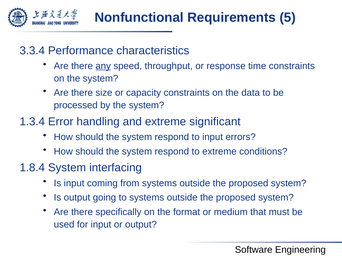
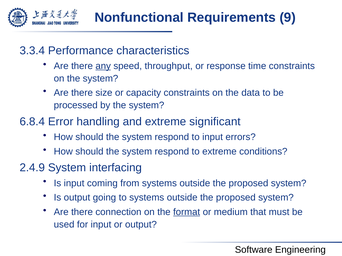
5: 5 -> 9 (288, 18)
1.3.4: 1.3.4 -> 6.8.4 (32, 122)
1.8.4: 1.8.4 -> 2.4.9 (32, 168)
specifically: specifically -> connection (118, 212)
format underline: none -> present (187, 212)
